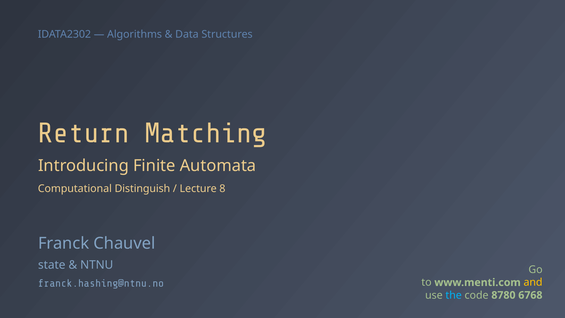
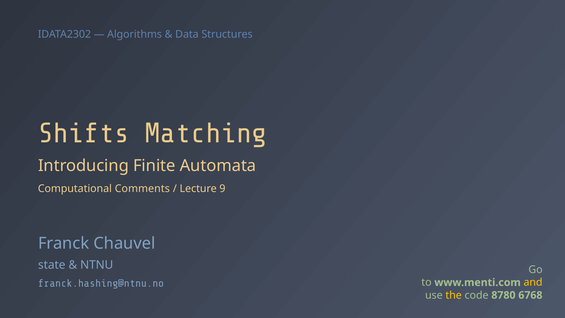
Return: Return -> Shifts (84, 133)
Distinguish: Distinguish -> Comments (142, 189)
8: 8 -> 9 (222, 189)
the colour: light blue -> yellow (454, 295)
